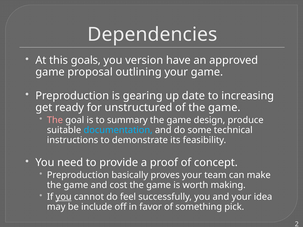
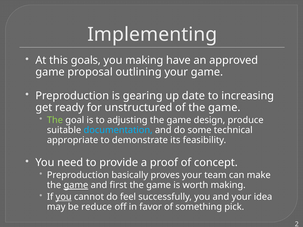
Dependencies: Dependencies -> Implementing (152, 35)
you version: version -> making (144, 60)
The colour: pink -> light green (55, 120)
summary: summary -> adjusting (127, 120)
instructions: instructions -> appropriate (73, 140)
game underline: none -> present (76, 185)
cost: cost -> first (118, 185)
include: include -> reduce (97, 207)
